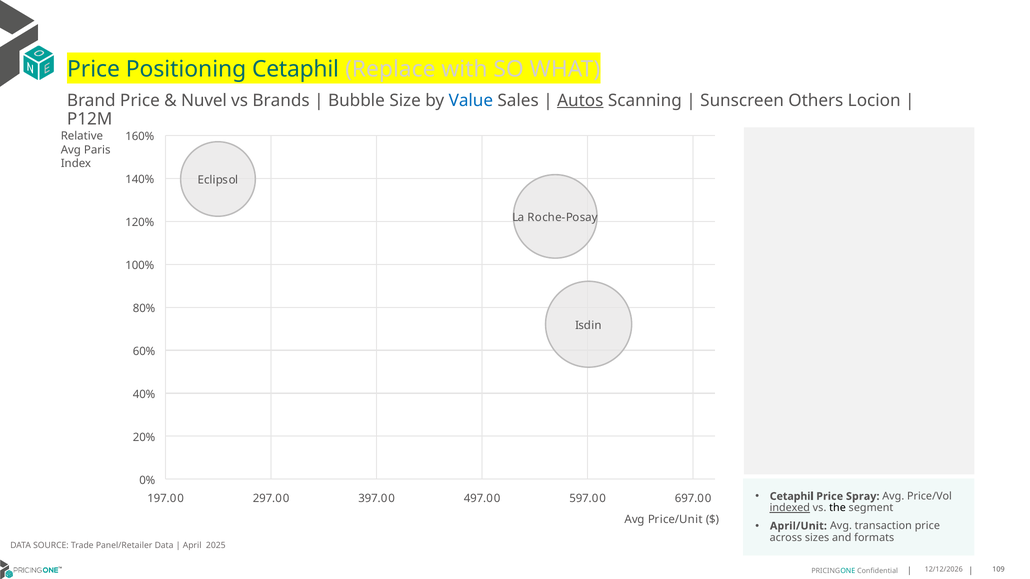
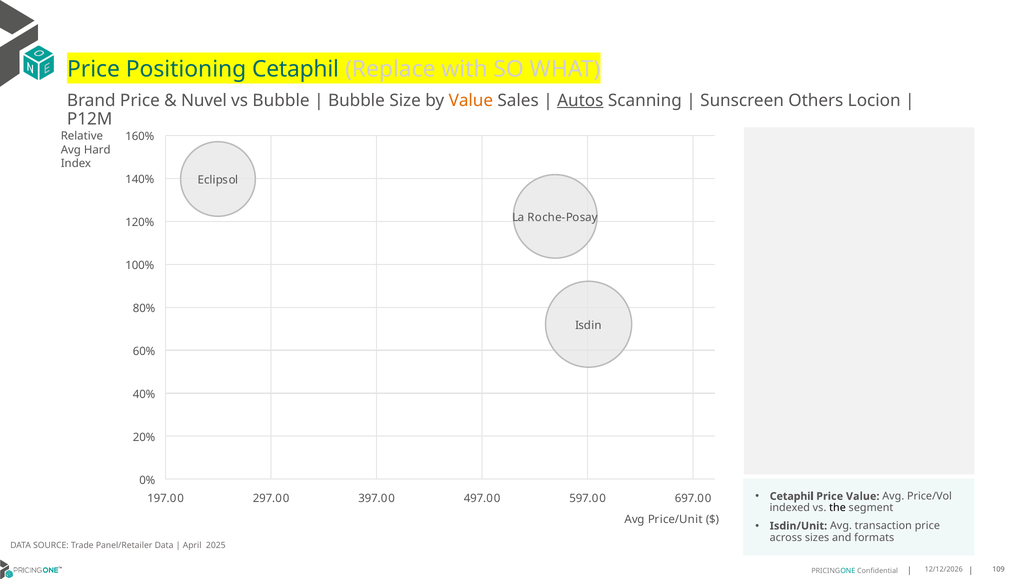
vs Brands: Brands -> Bubble (281, 100)
Value colour: blue -> orange (471, 100)
Paris: Paris -> Hard (97, 150)
Price Spray: Spray -> Value (863, 497)
indexed underline: present -> none (790, 508)
April/Unit: April/Unit -> Isdin/Unit (798, 526)
